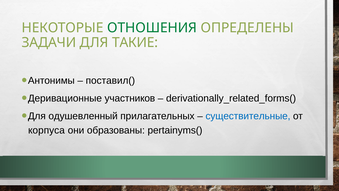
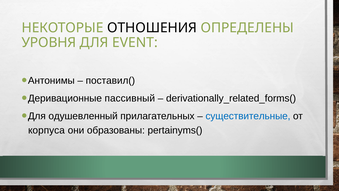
ОТНОШЕНИЯ colour: green -> black (152, 28)
ЗАДАЧИ: ЗАДАЧИ -> УРОВНЯ (49, 43)
ТАКИЕ: ТАКИЕ -> EVENT (135, 43)
участников: участников -> пассивный (130, 98)
